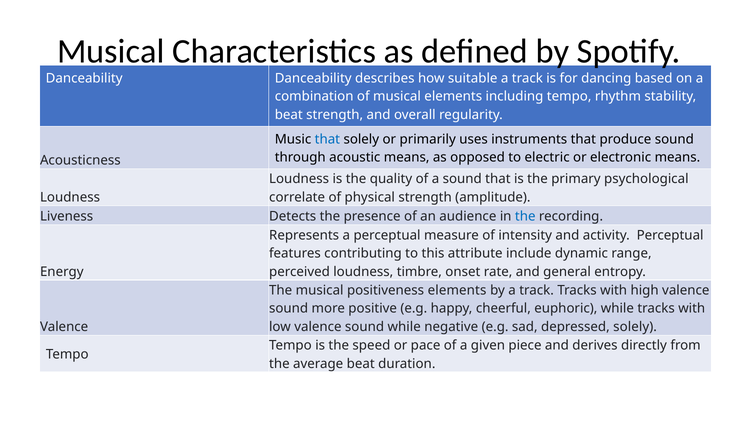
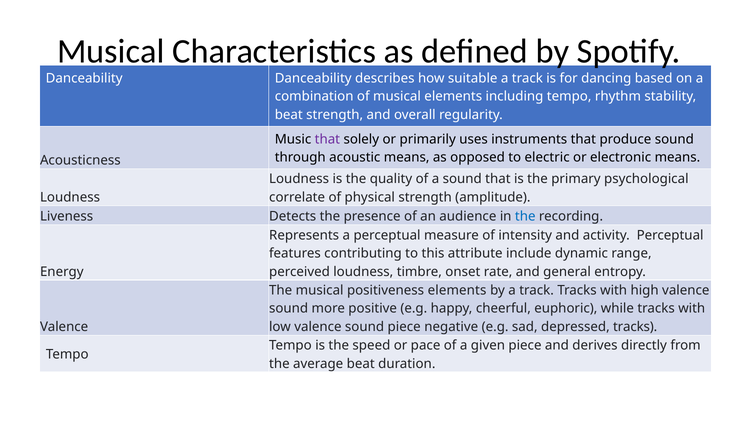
that colour: blue -> purple (327, 139)
sound while: while -> piece (404, 326)
depressed solely: solely -> tracks (635, 326)
